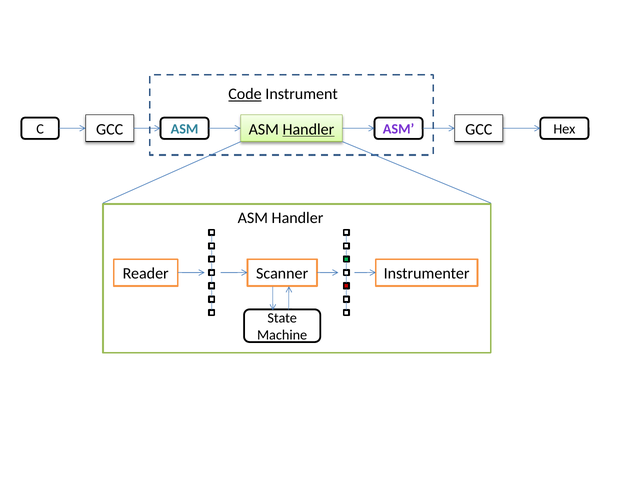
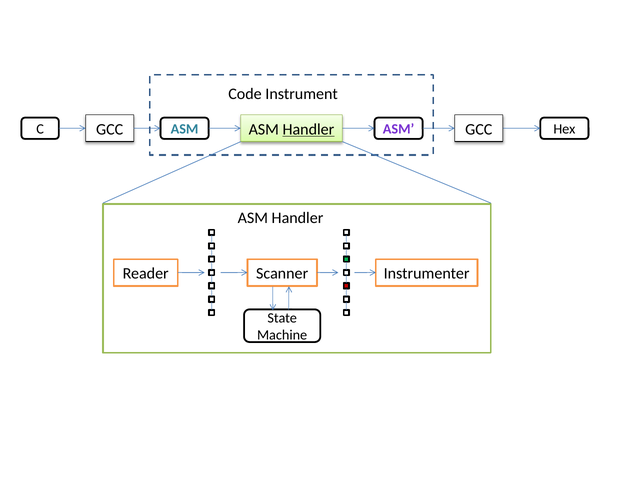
Code underline: present -> none (245, 94)
